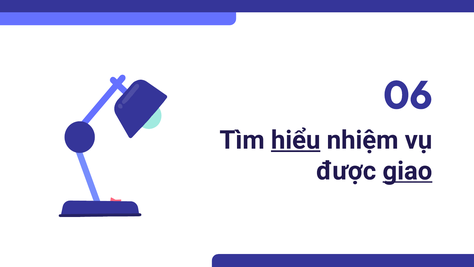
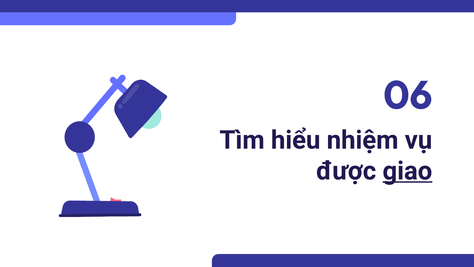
hiểu underline: present -> none (296, 140)
